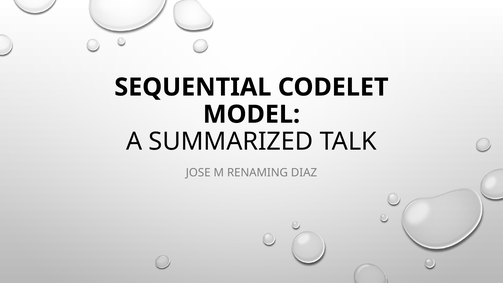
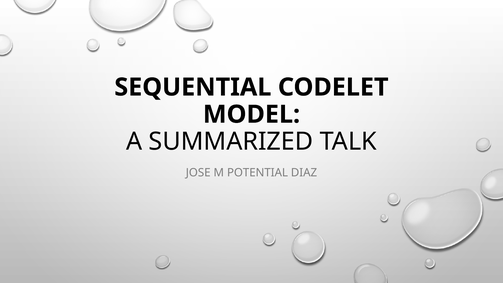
RENAMING: RENAMING -> POTENTIAL (257, 173)
